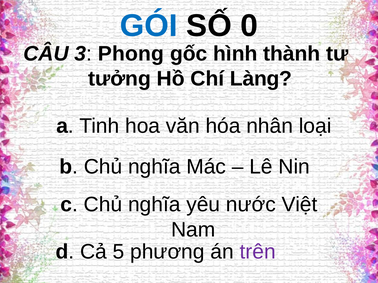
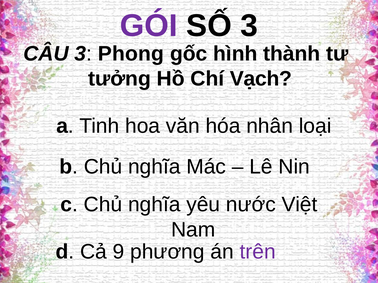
GÓI colour: blue -> purple (149, 26)
SỐ 0: 0 -> 3 (249, 26)
Làng: Làng -> Vạch (261, 79)
5: 5 -> 9 (118, 252)
